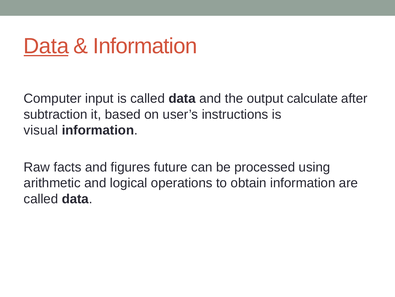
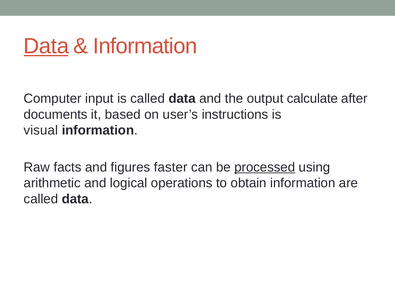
subtraction: subtraction -> documents (56, 114)
future: future -> faster (171, 167)
processed underline: none -> present (265, 167)
